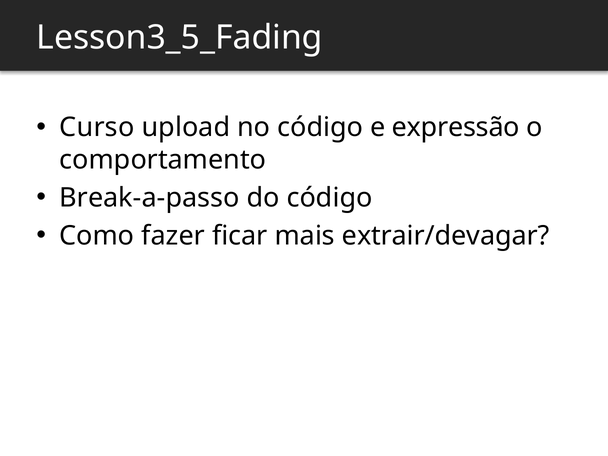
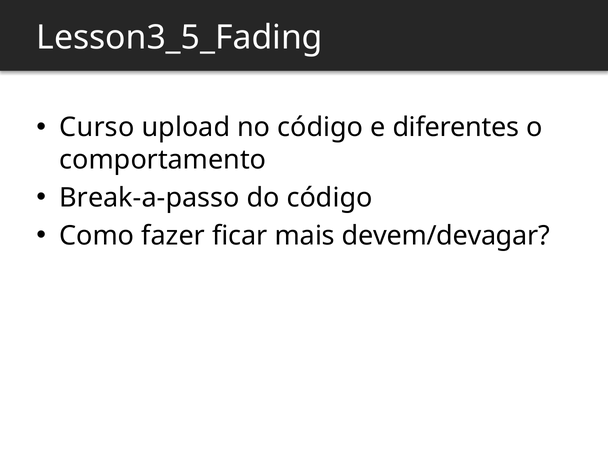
expressão: expressão -> diferentes (456, 128)
extrair/devagar: extrair/devagar -> devem/devagar (446, 236)
